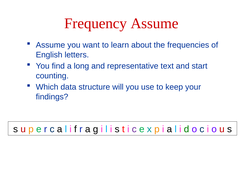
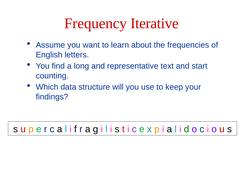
Frequency Assume: Assume -> Iterative (155, 24)
